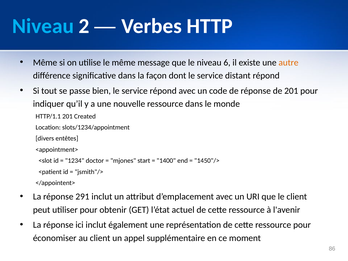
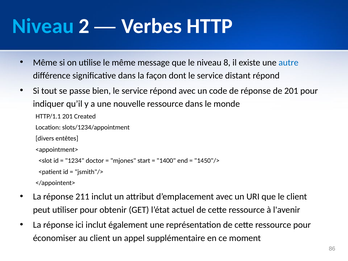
6: 6 -> 8 (227, 62)
autre colour: orange -> blue (289, 62)
291: 291 -> 211 (82, 197)
